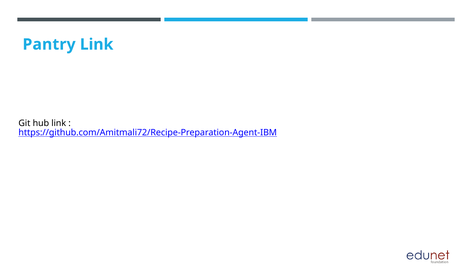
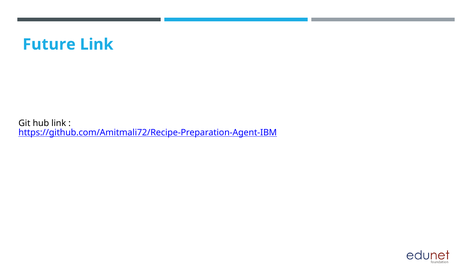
Pantry: Pantry -> Future (49, 44)
